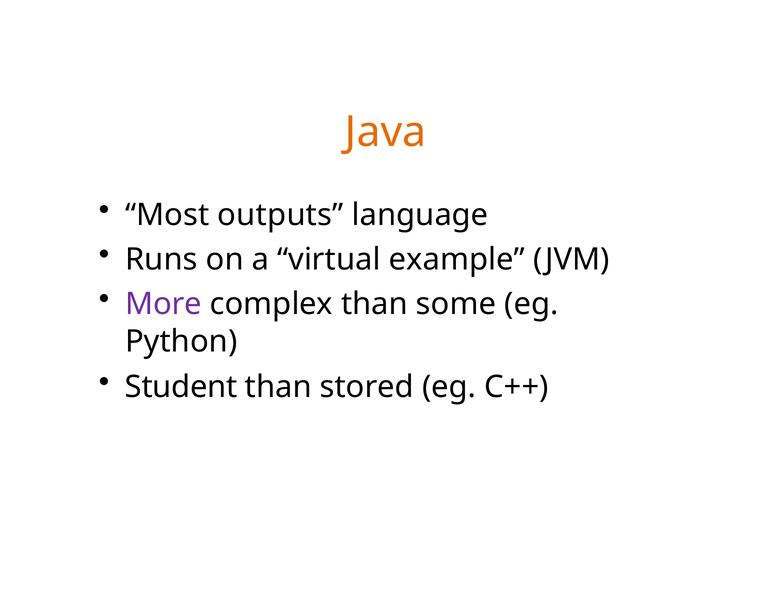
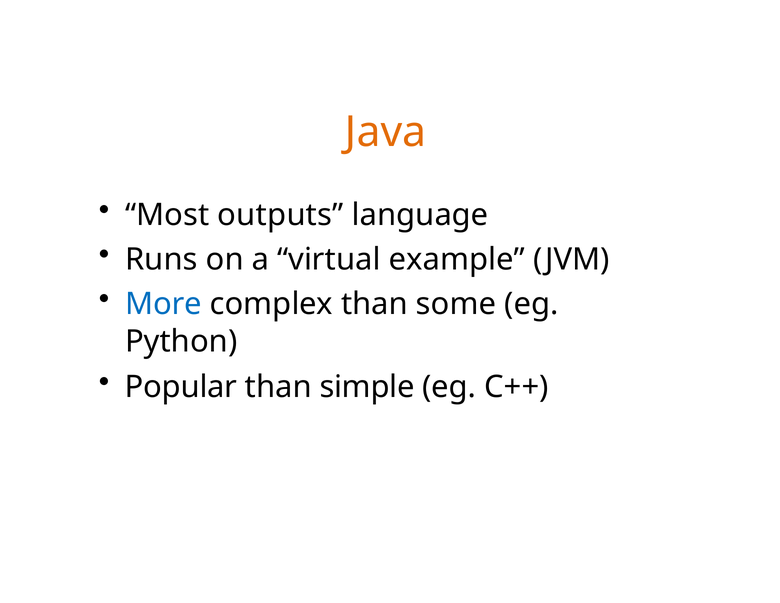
More colour: purple -> blue (164, 304)
Student: Student -> Popular (181, 387)
stored: stored -> simple (367, 387)
